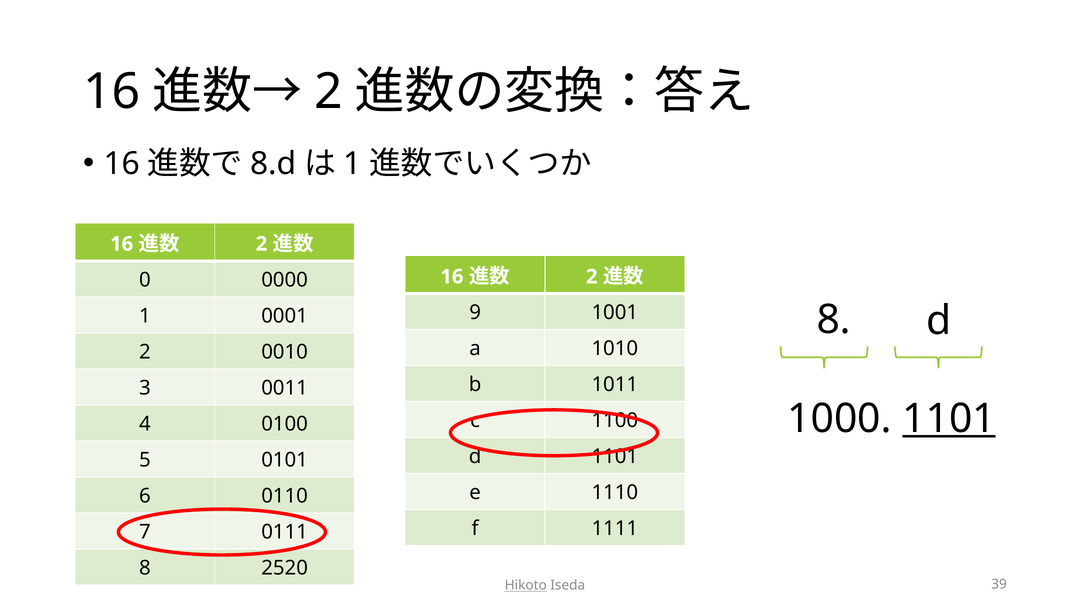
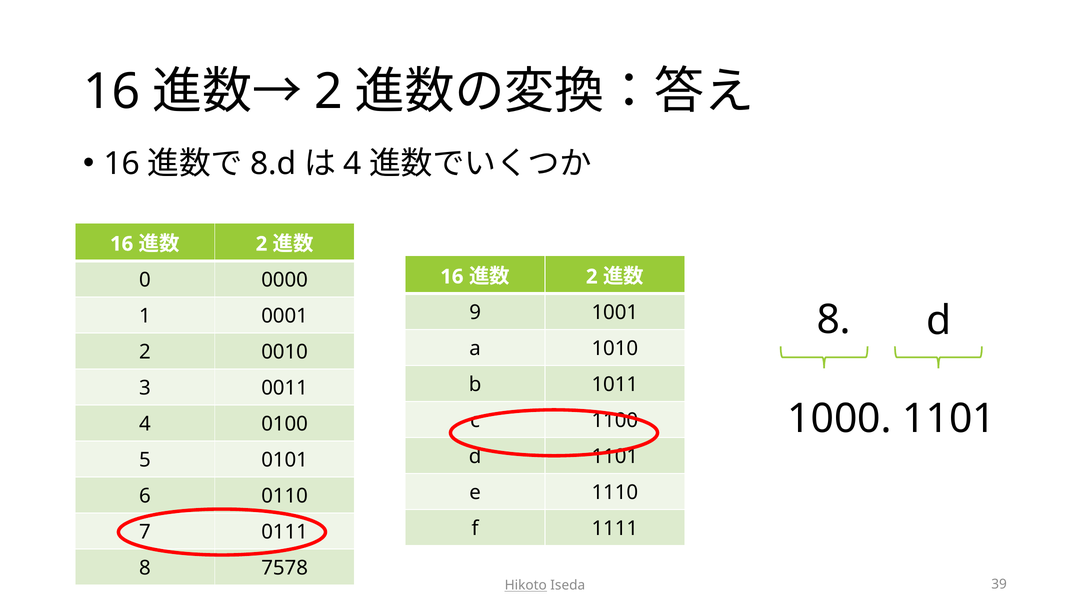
1: 1 -> 4 (353, 164)
1101 underline: present -> none (949, 419)
2520: 2520 -> 7578 (285, 568)
